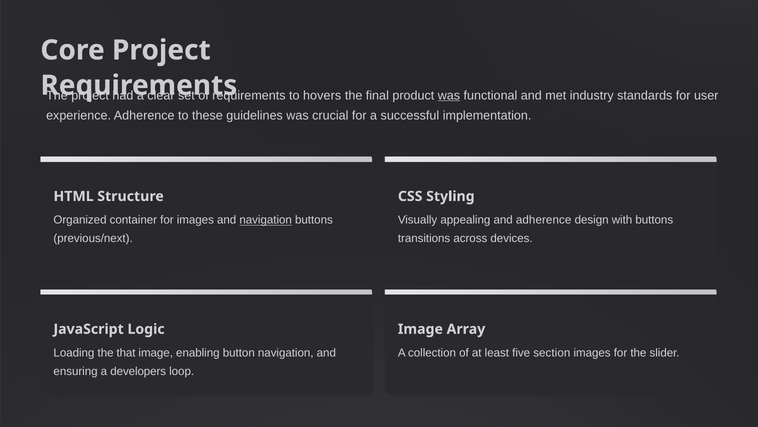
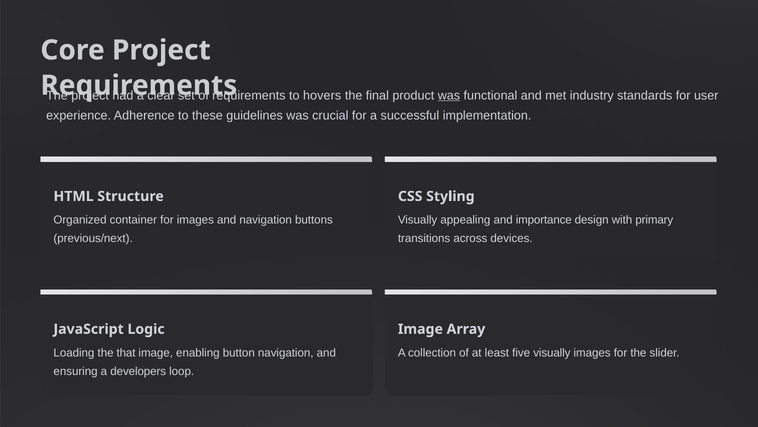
navigation underline: present -> none (266, 220)
and adherence: adherence -> importance (544, 220)
with buttons: buttons -> primary (654, 220)
five section: section -> visually (552, 353)
